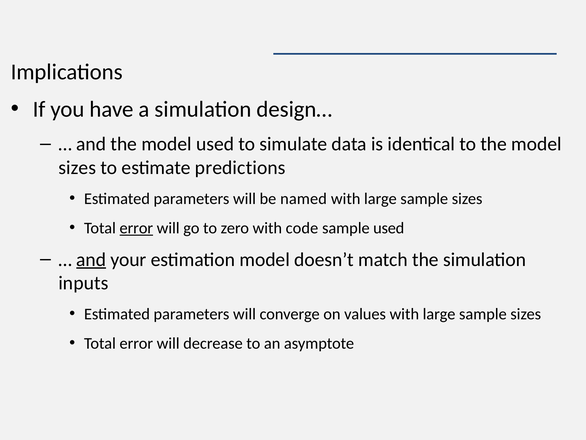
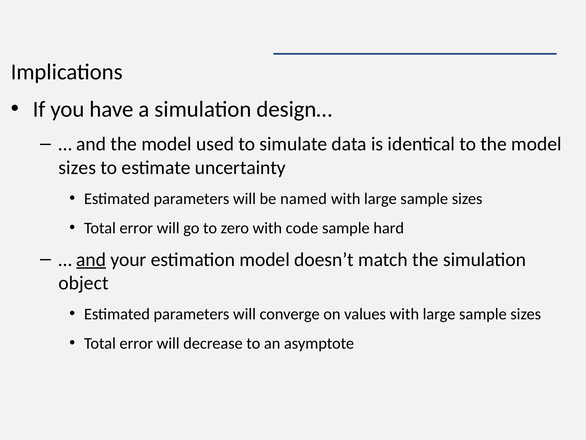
predictions: predictions -> uncertainty (240, 167)
error underline: present -> none (136, 228)
sample used: used -> hard (389, 228)
inputs: inputs -> object (83, 283)
